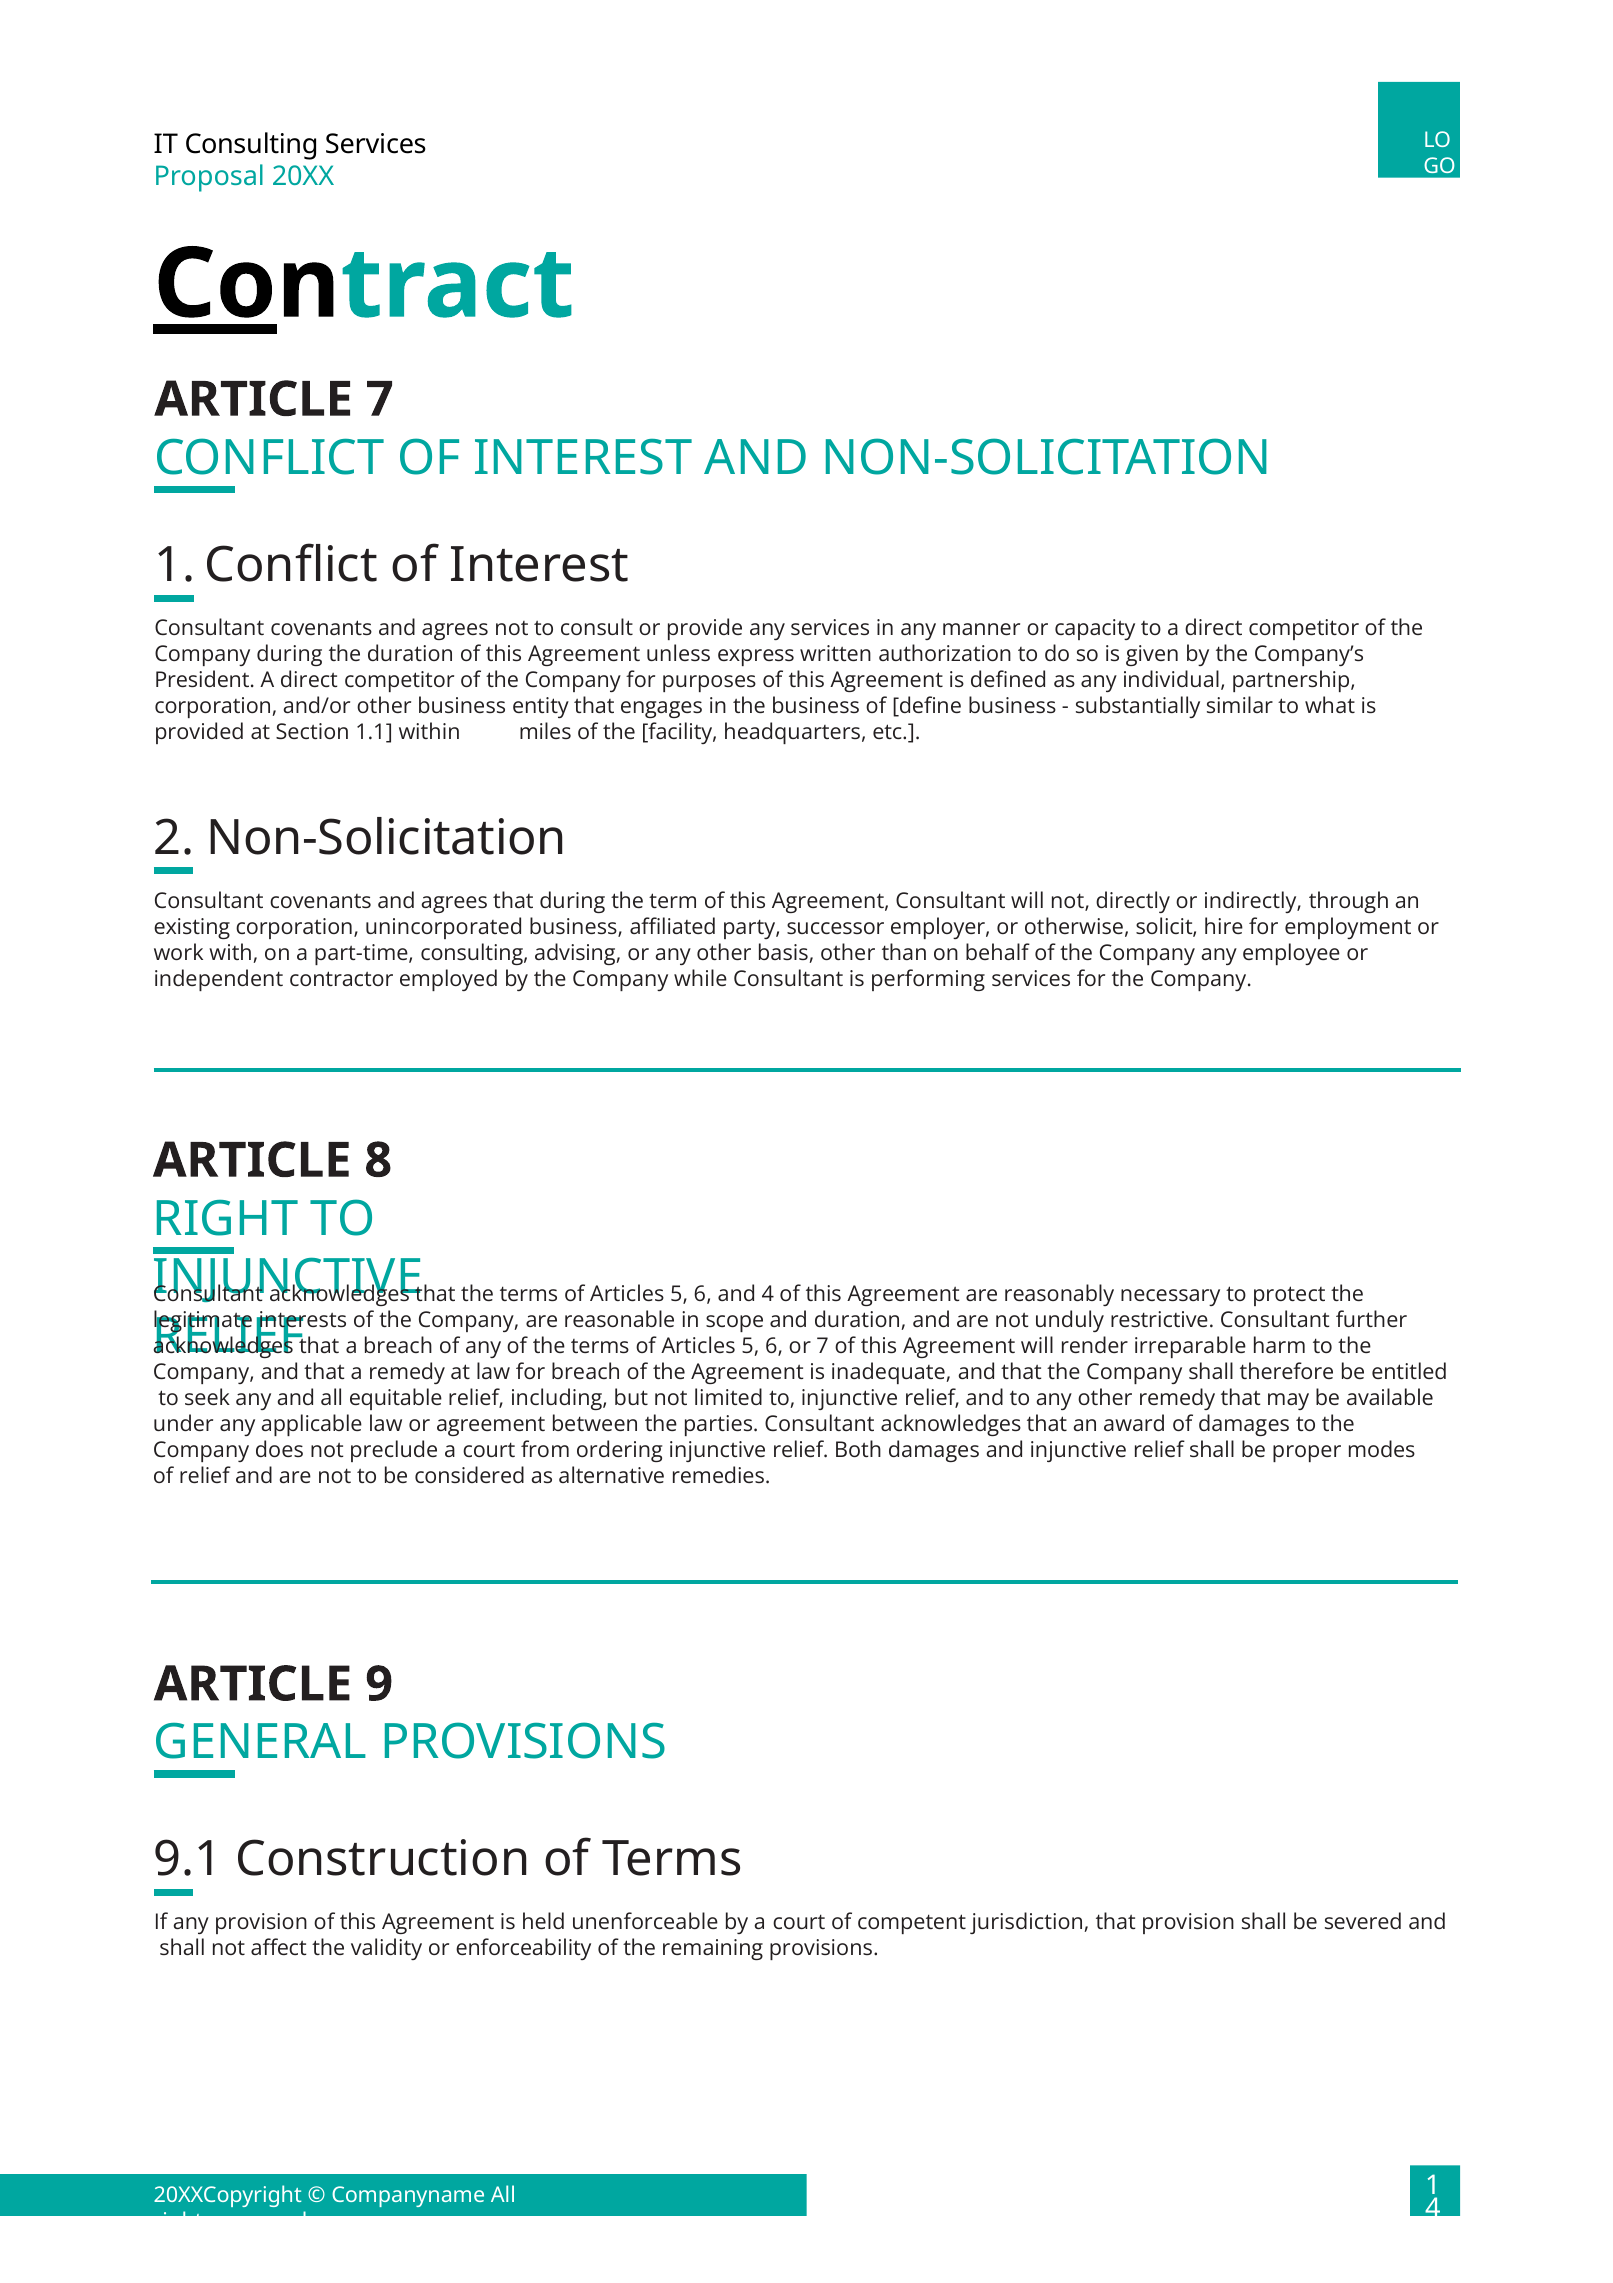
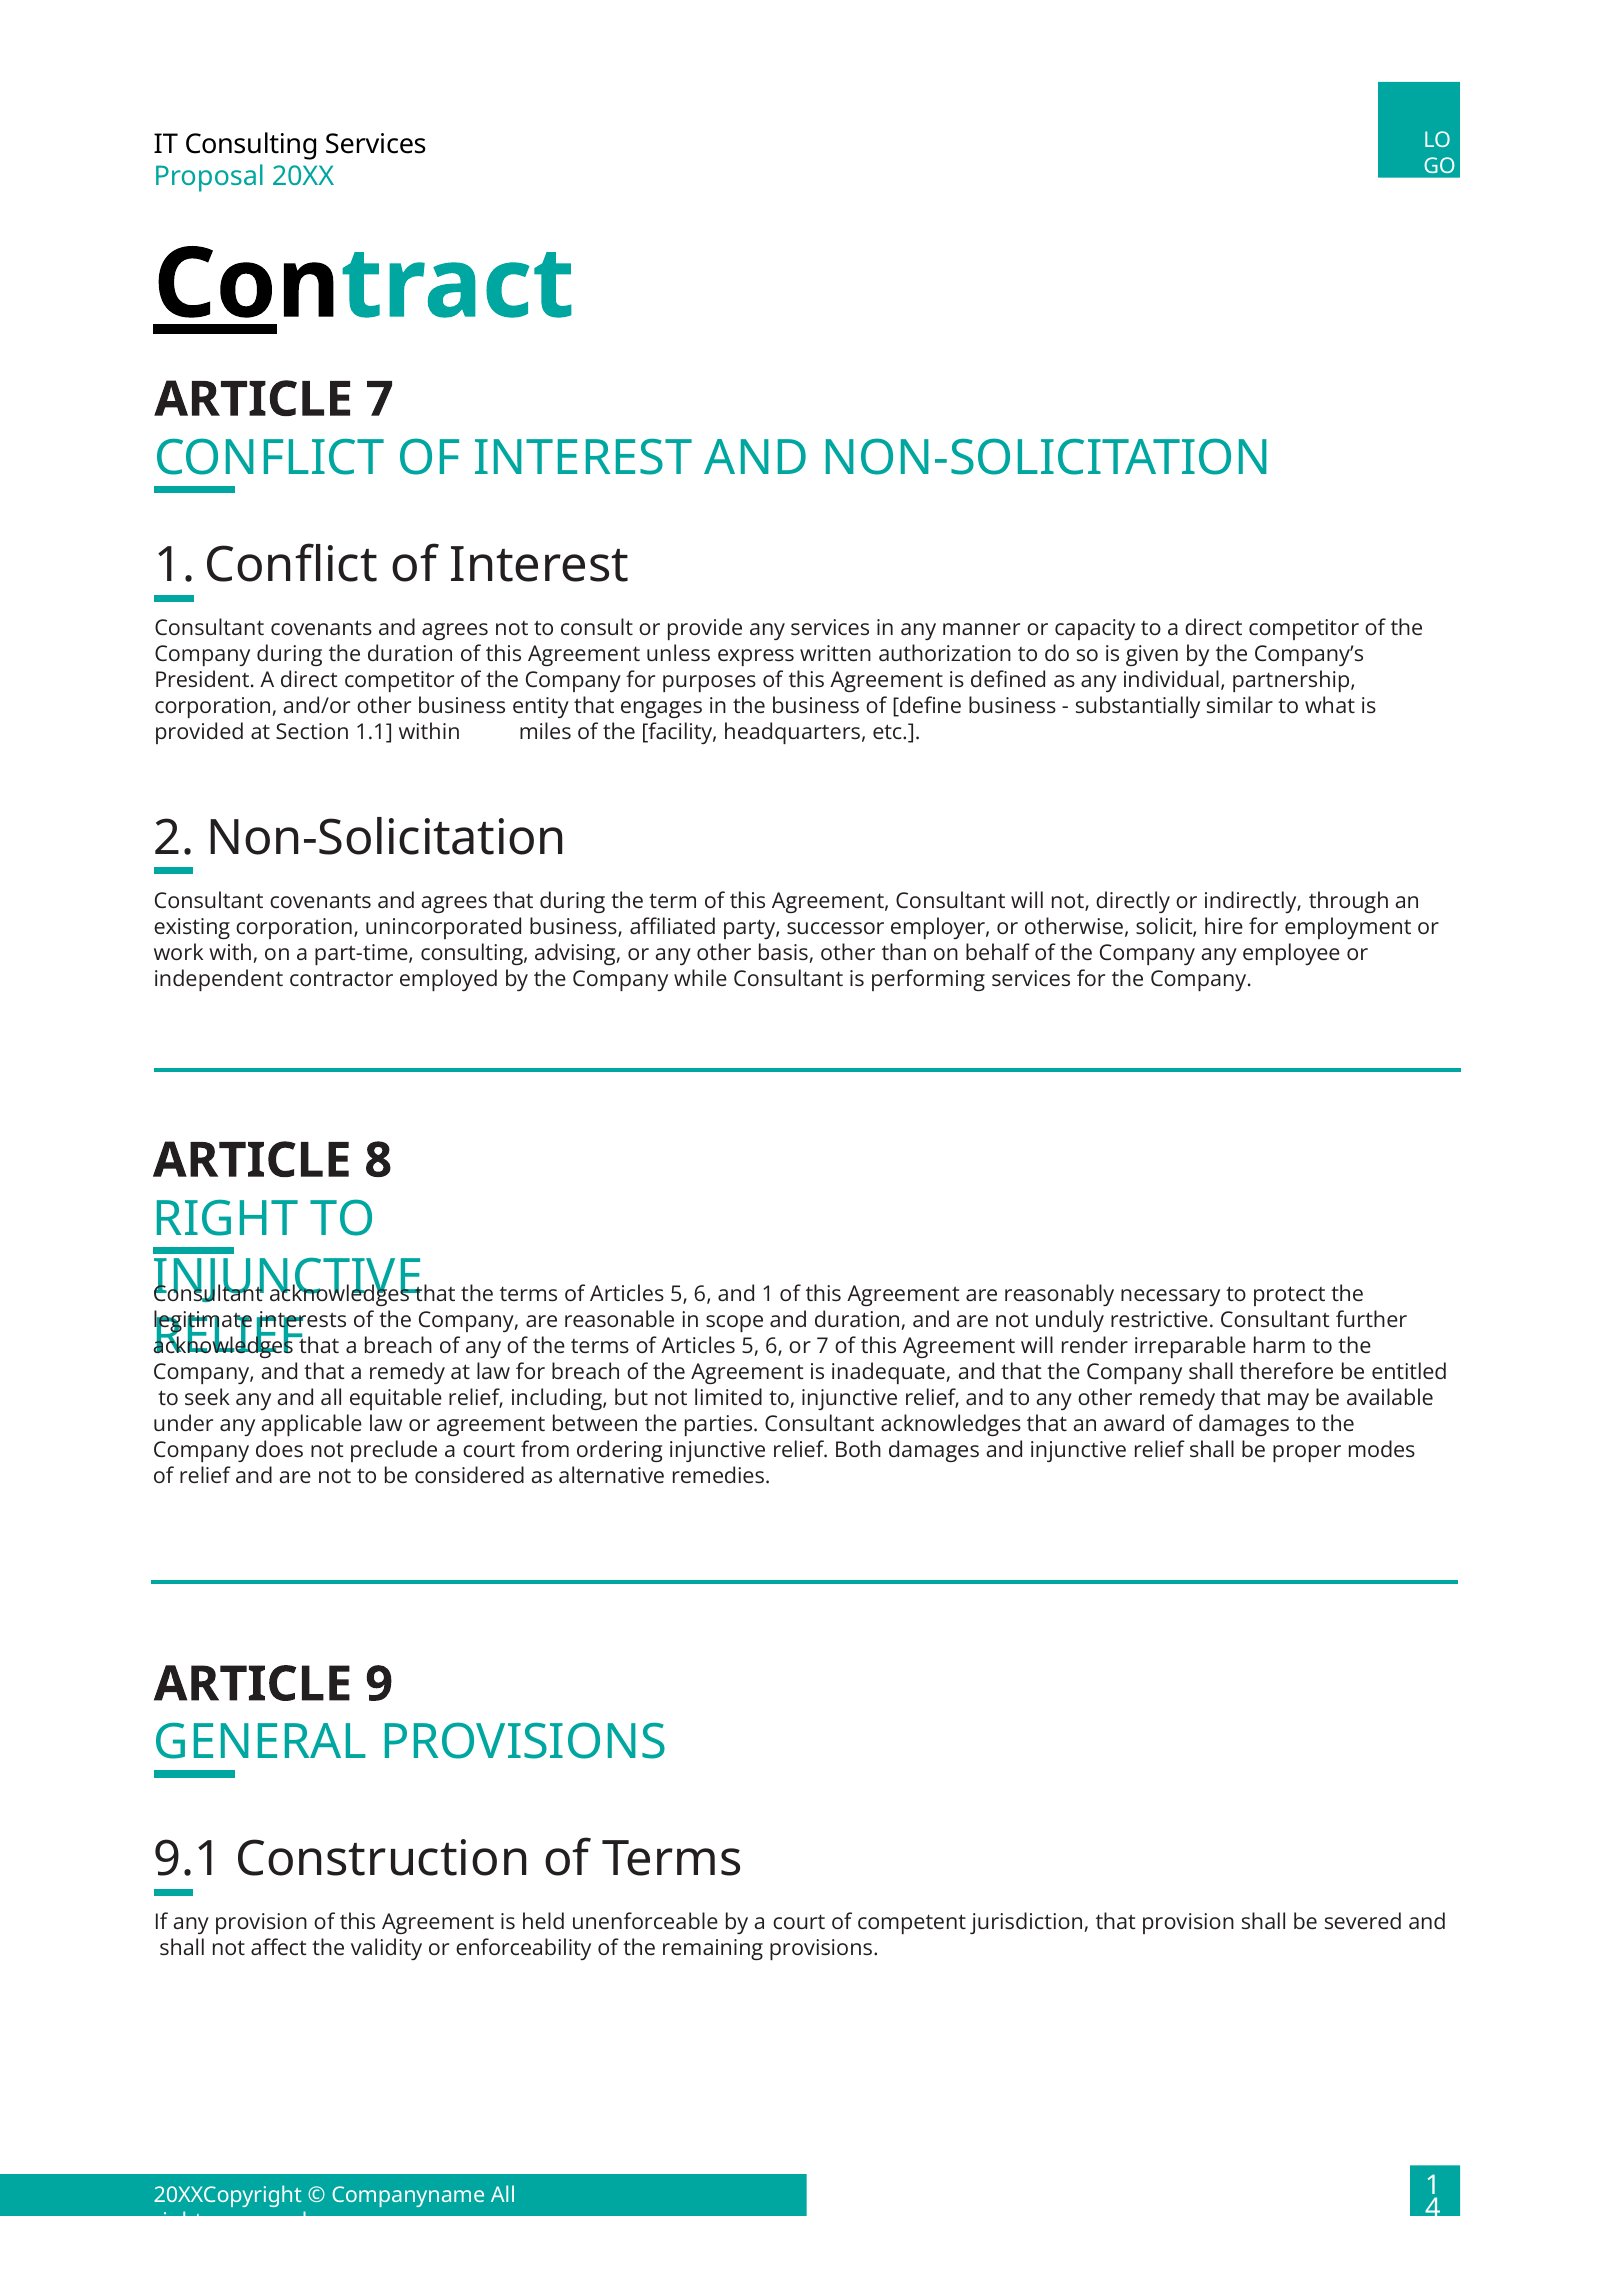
and 4: 4 -> 1 (768, 1294)
